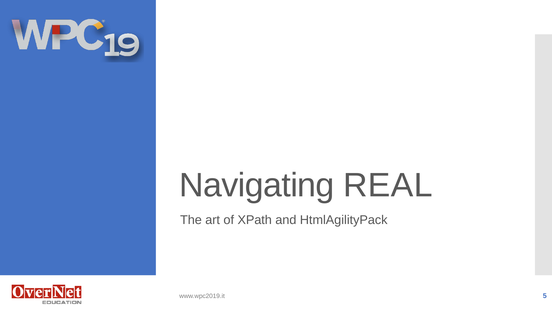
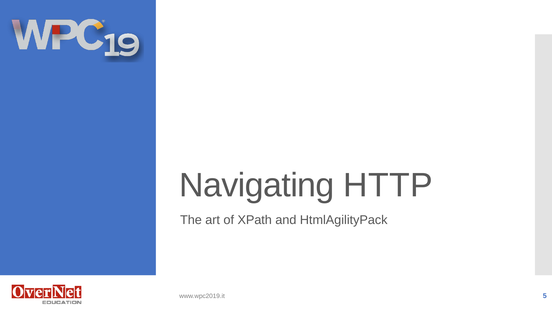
REAL: REAL -> HTTP (388, 186)
